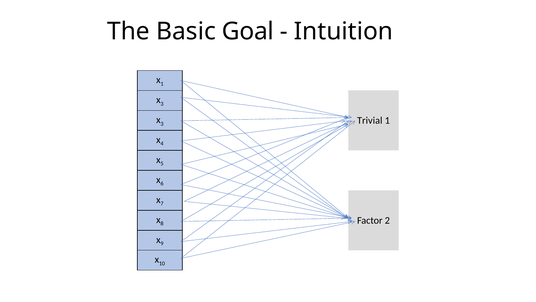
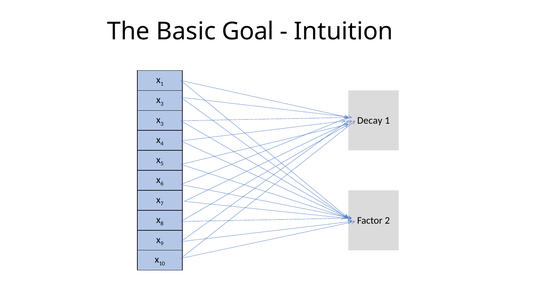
Trivial: Trivial -> Decay (370, 120)
